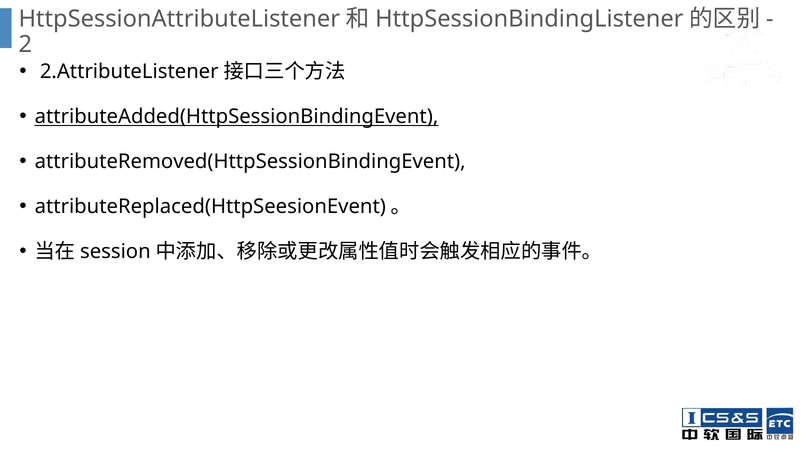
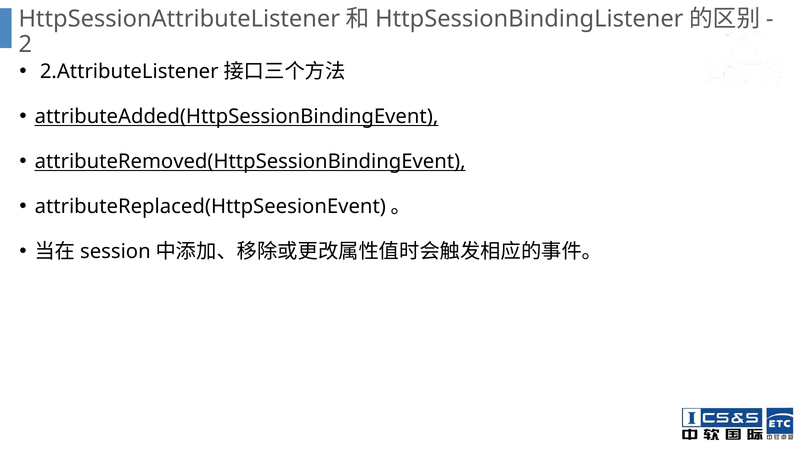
attributeRemoved(HttpSessionBindingEvent underline: none -> present (250, 162)
